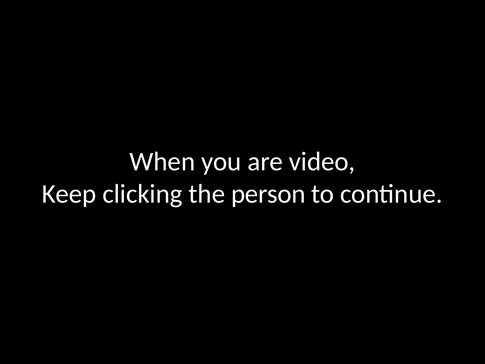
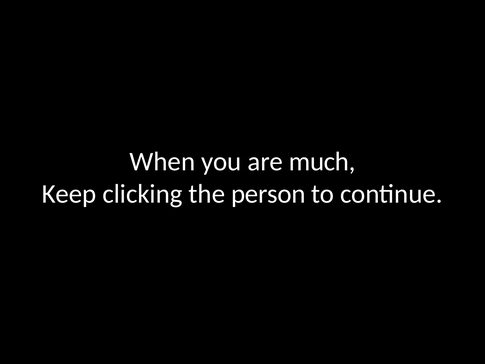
video: video -> much (322, 162)
